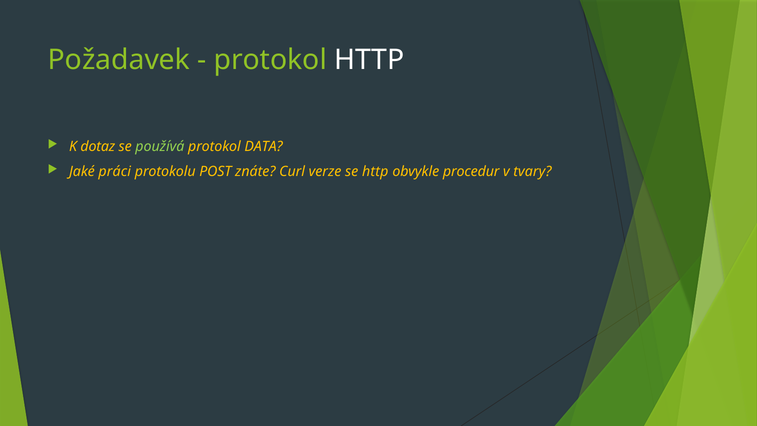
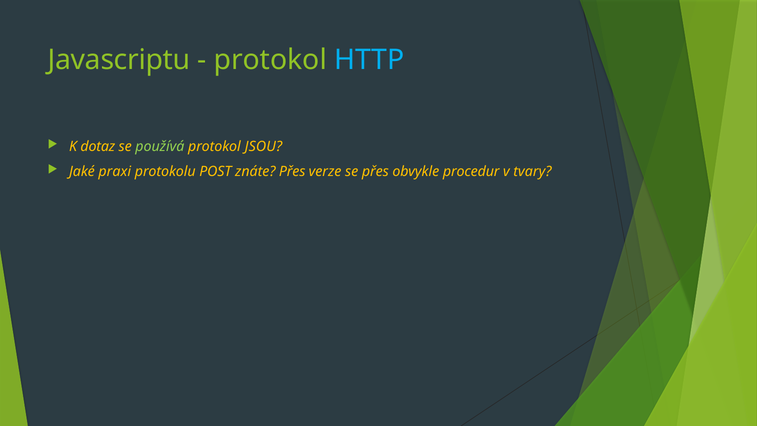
Požadavek: Požadavek -> Javascriptu (119, 60)
HTTP colour: white -> light blue (369, 60)
DATA: DATA -> JSOU (263, 147)
práci: práci -> praxi (115, 171)
znáte Curl: Curl -> Přes (292, 171)
se http: http -> přes (375, 171)
